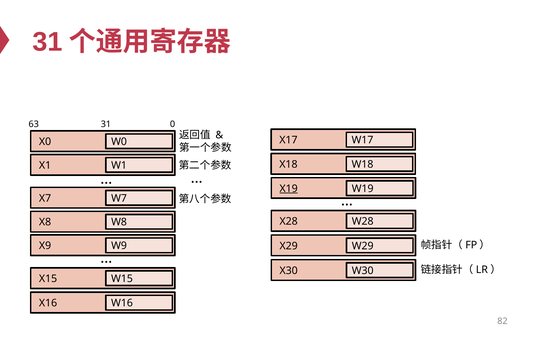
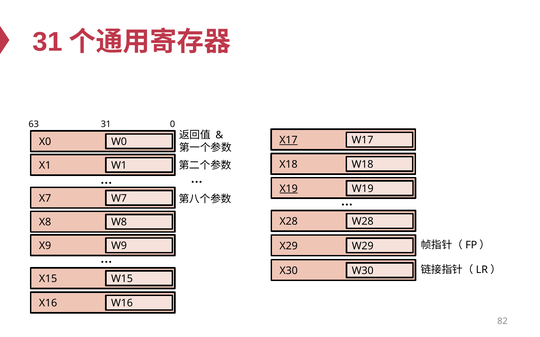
X17 underline: none -> present (288, 140)
